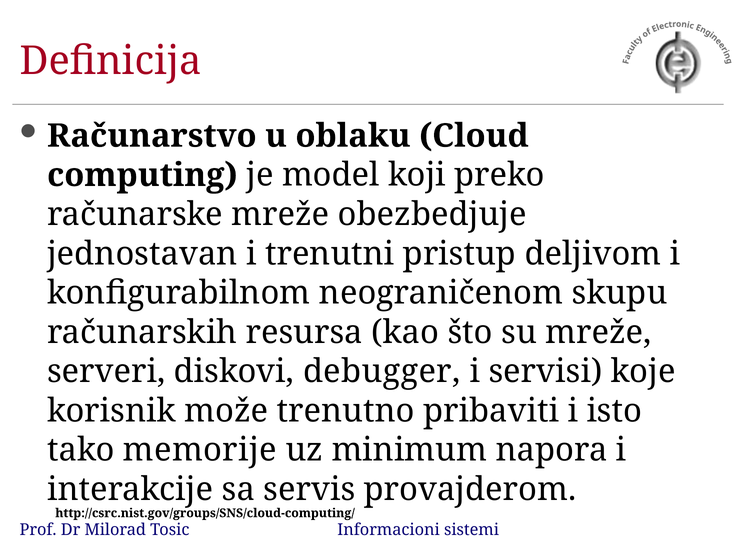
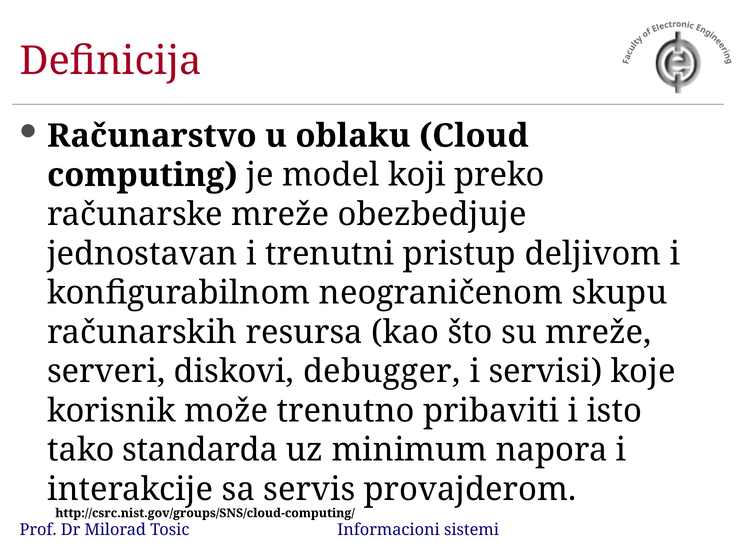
memorije: memorije -> standarda (200, 450)
